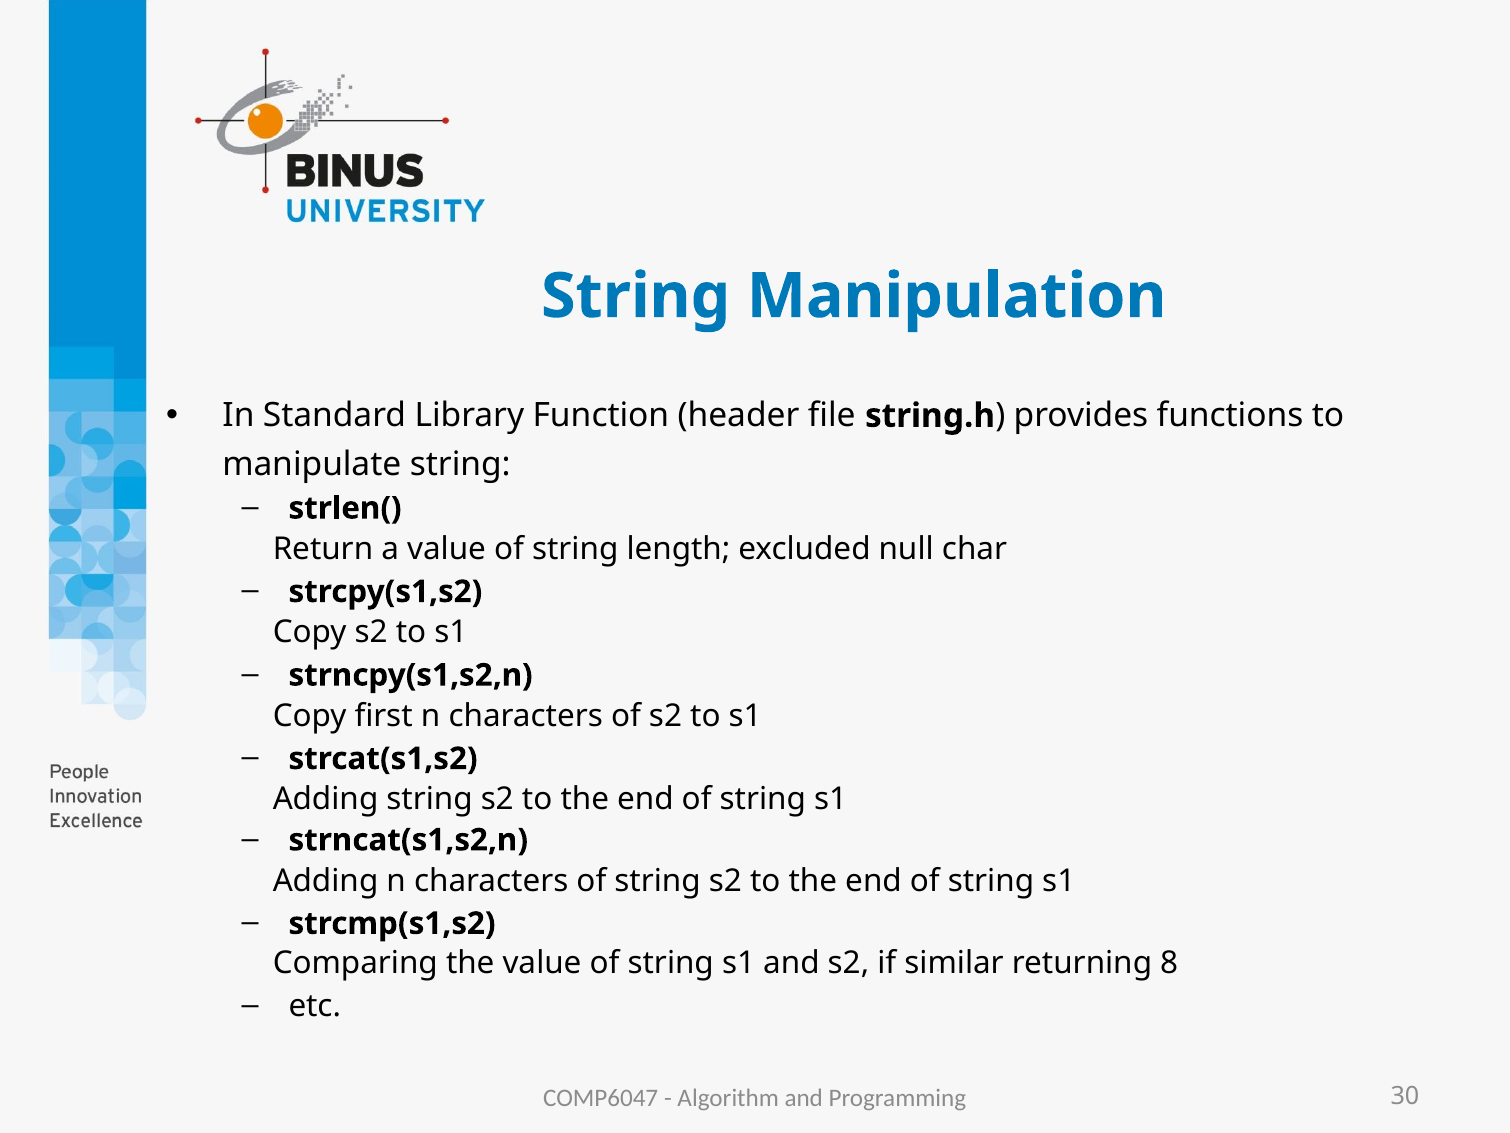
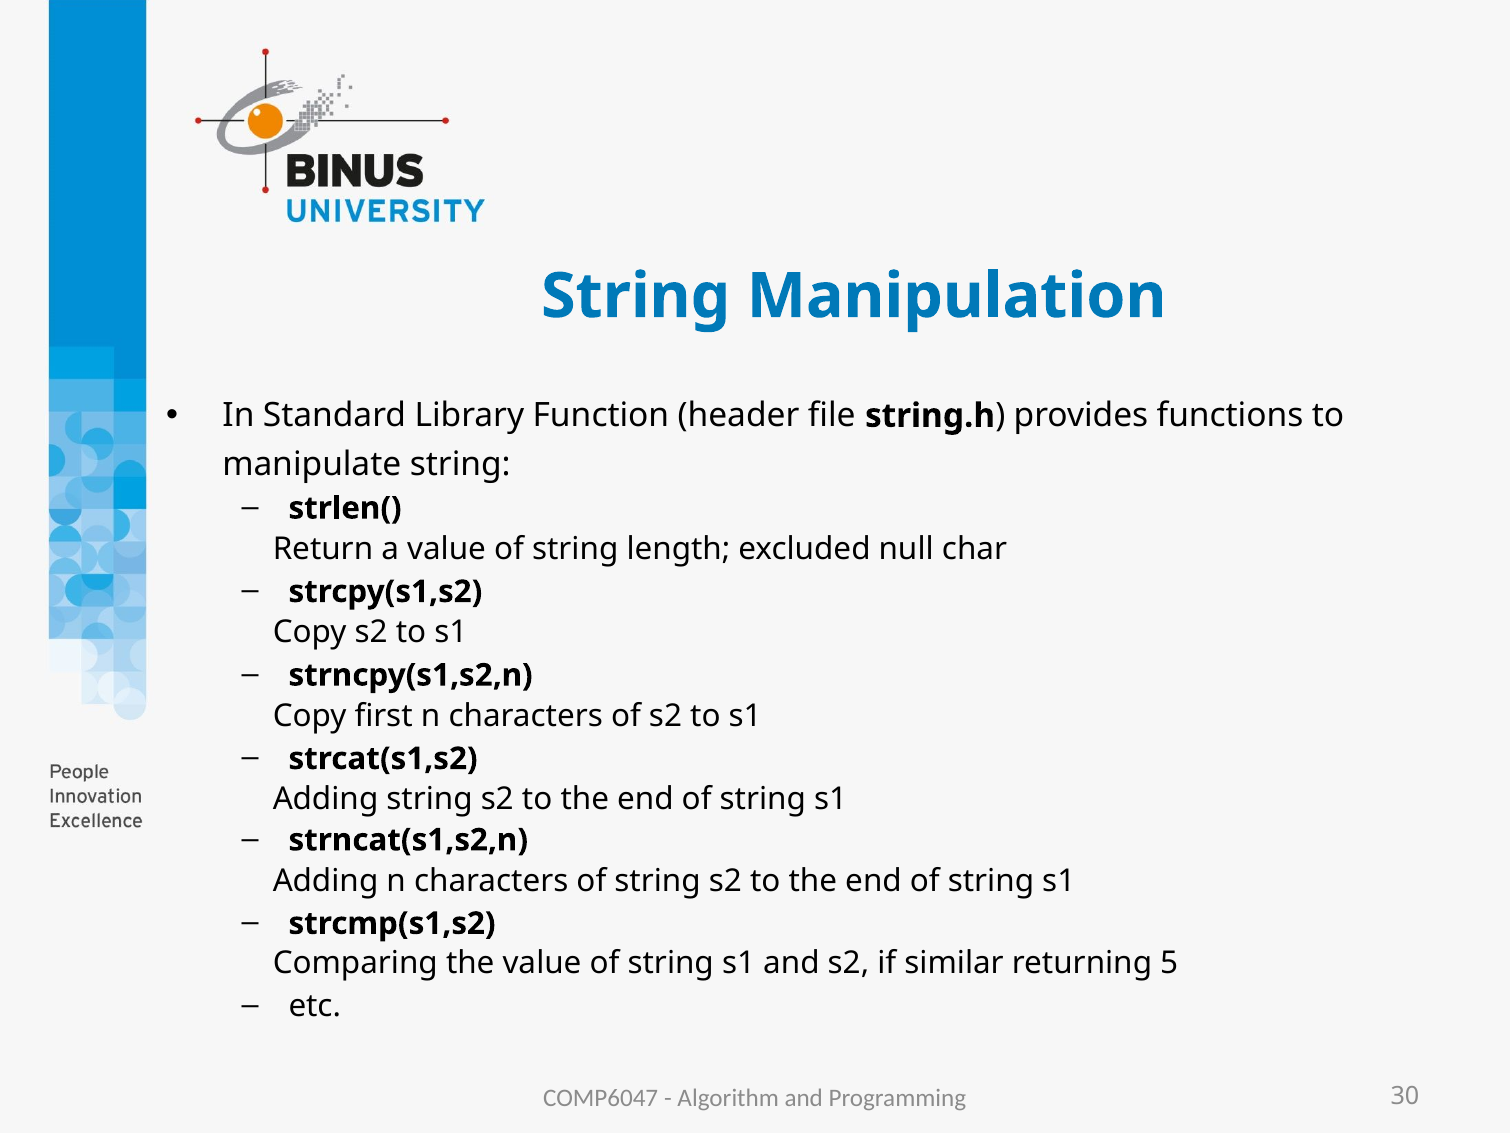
8: 8 -> 5 (1169, 963)
